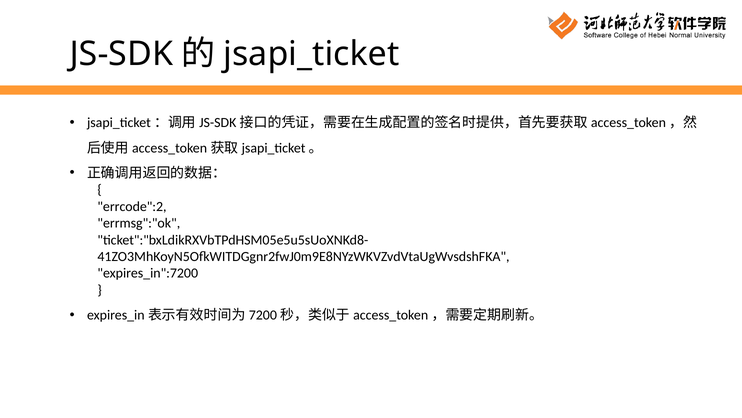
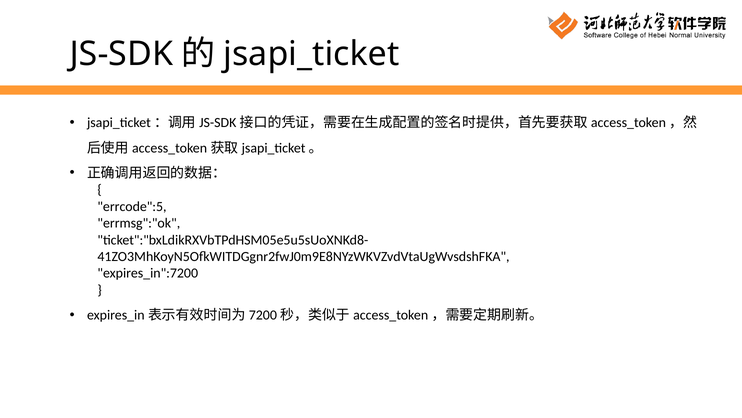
errcode":2: errcode":2 -> errcode":5 (132, 206)
